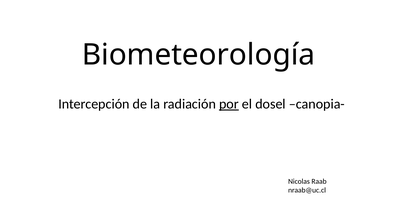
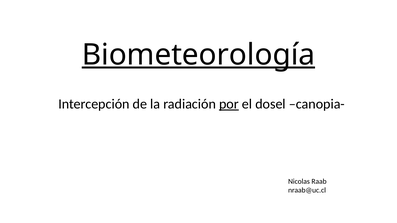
Biometeorología underline: none -> present (198, 55)
